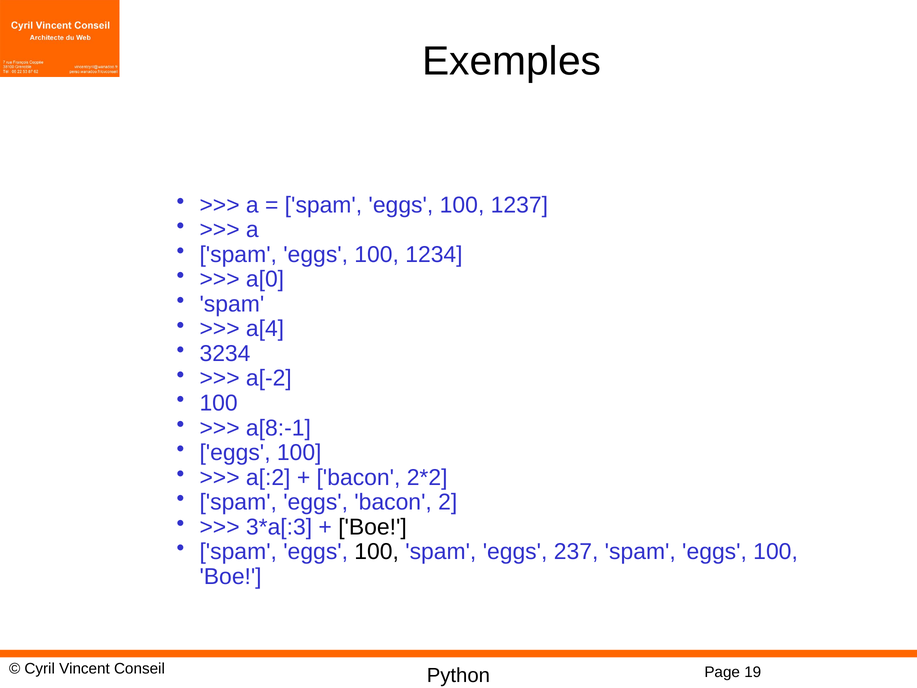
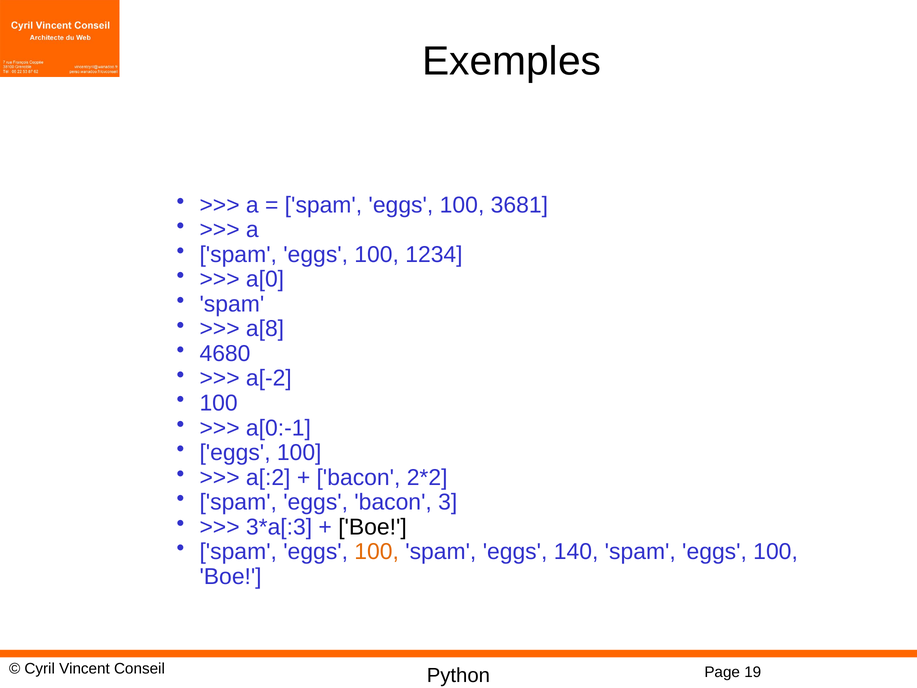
1237: 1237 -> 3681 (519, 205)
a[4: a[4 -> a[8 (265, 329)
3234: 3234 -> 4680 (225, 353)
a[8:-1: a[8:-1 -> a[0:-1 (278, 428)
2: 2 -> 3 (448, 502)
100 colour: black -> orange (377, 552)
237: 237 -> 140 (576, 552)
